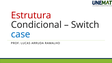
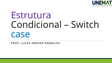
Estrutura colour: red -> purple (31, 15)
